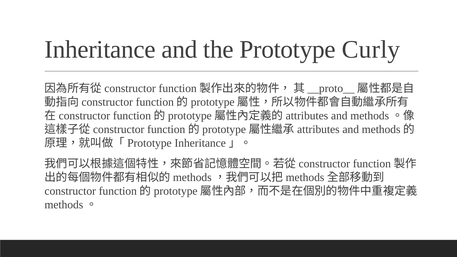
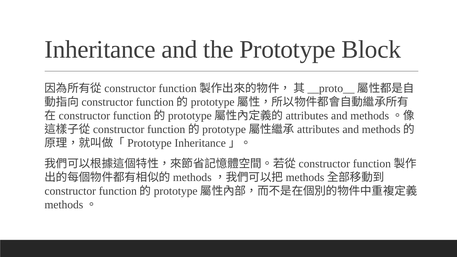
Curly: Curly -> Block (371, 50)
